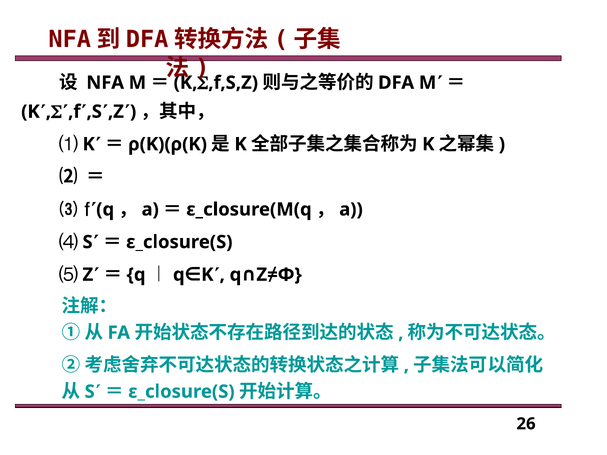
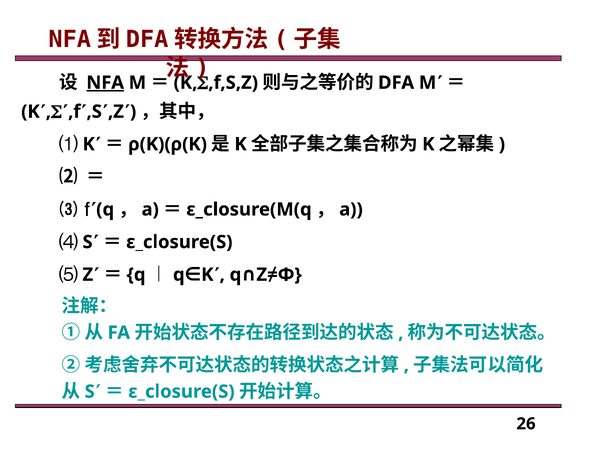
NFA underline: none -> present (105, 83)
